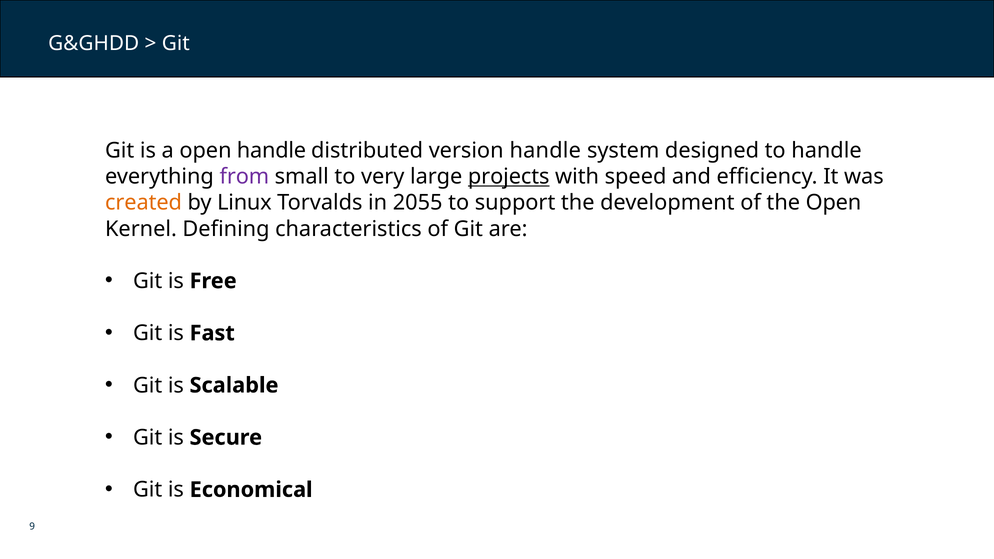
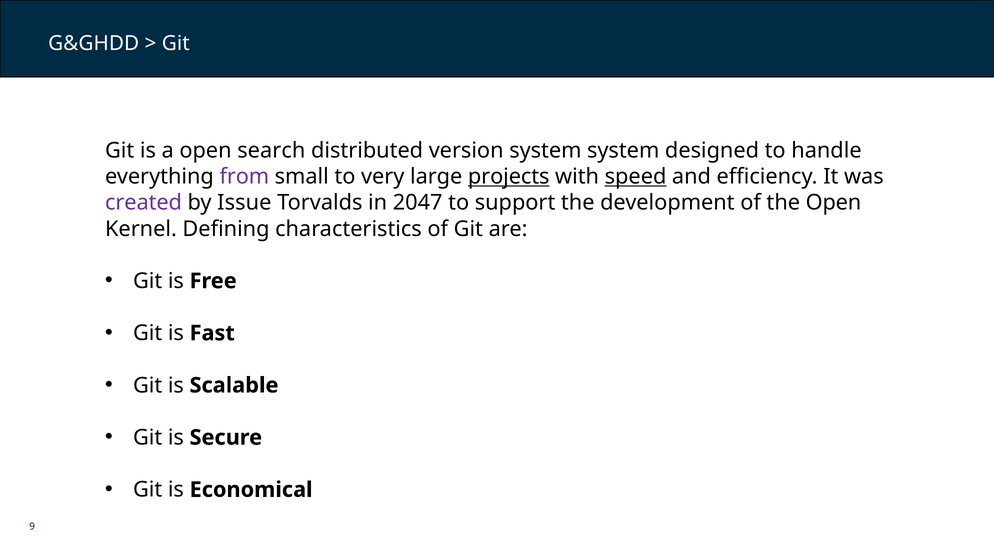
open handle: handle -> search (271, 151)
version handle: handle -> system (545, 151)
speed underline: none -> present (636, 177)
created colour: orange -> purple (144, 203)
Linux: Linux -> Issue (244, 203)
2055: 2055 -> 2047 (418, 203)
